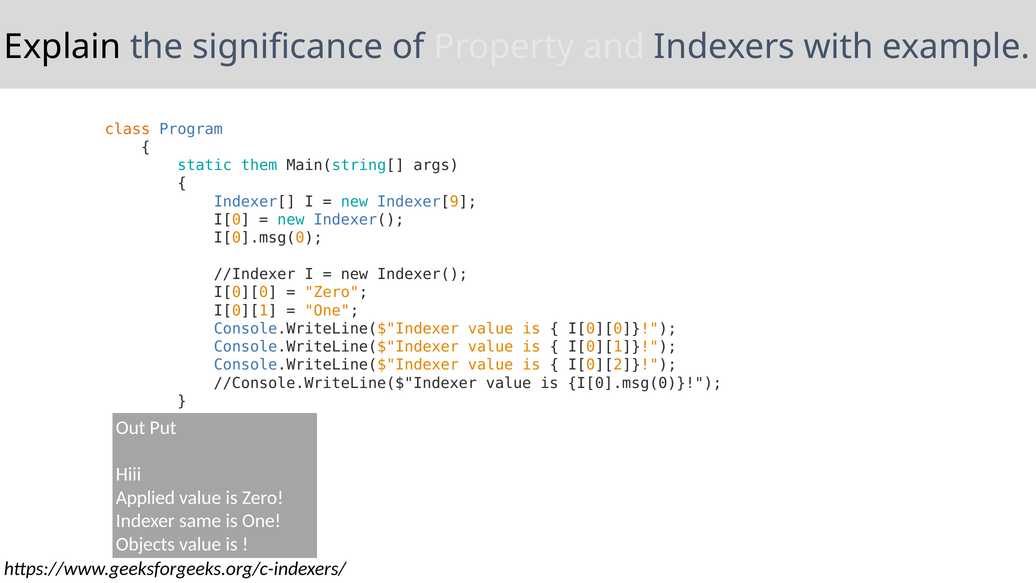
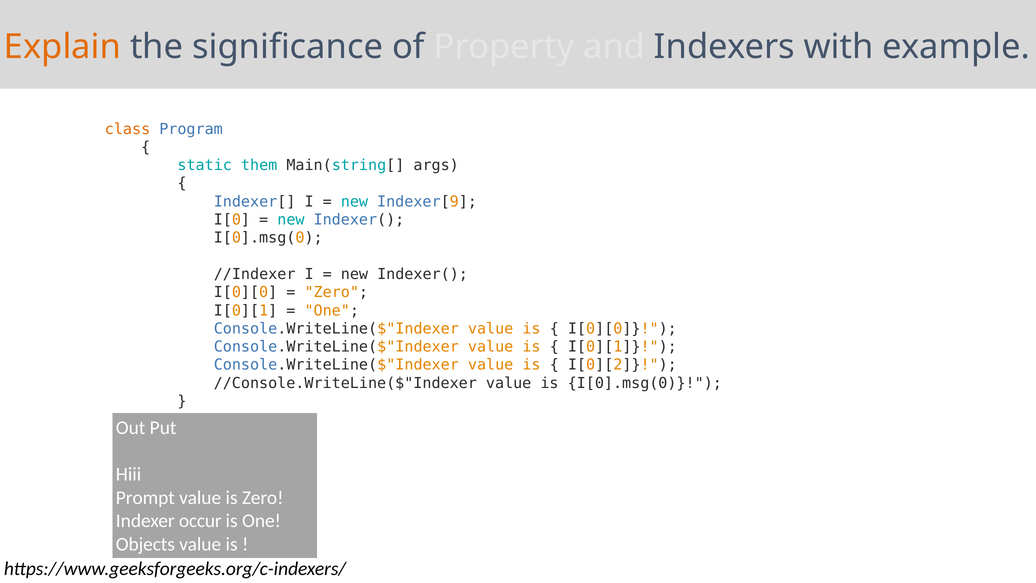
Explain colour: black -> orange (62, 47)
Applied: Applied -> Prompt (145, 498)
same: same -> occur (200, 521)
